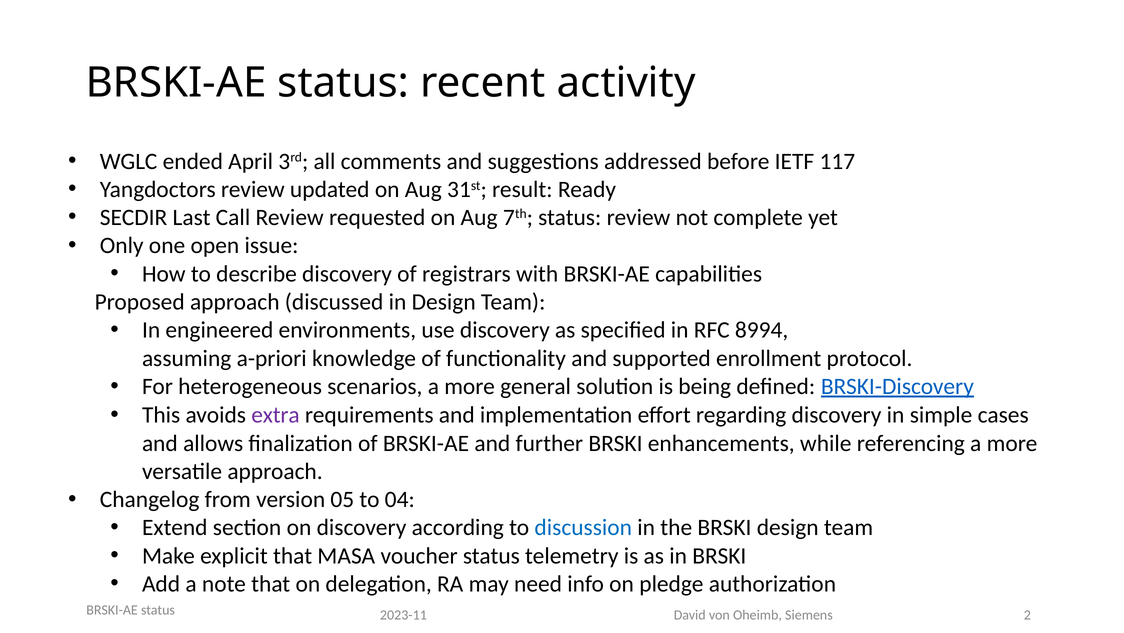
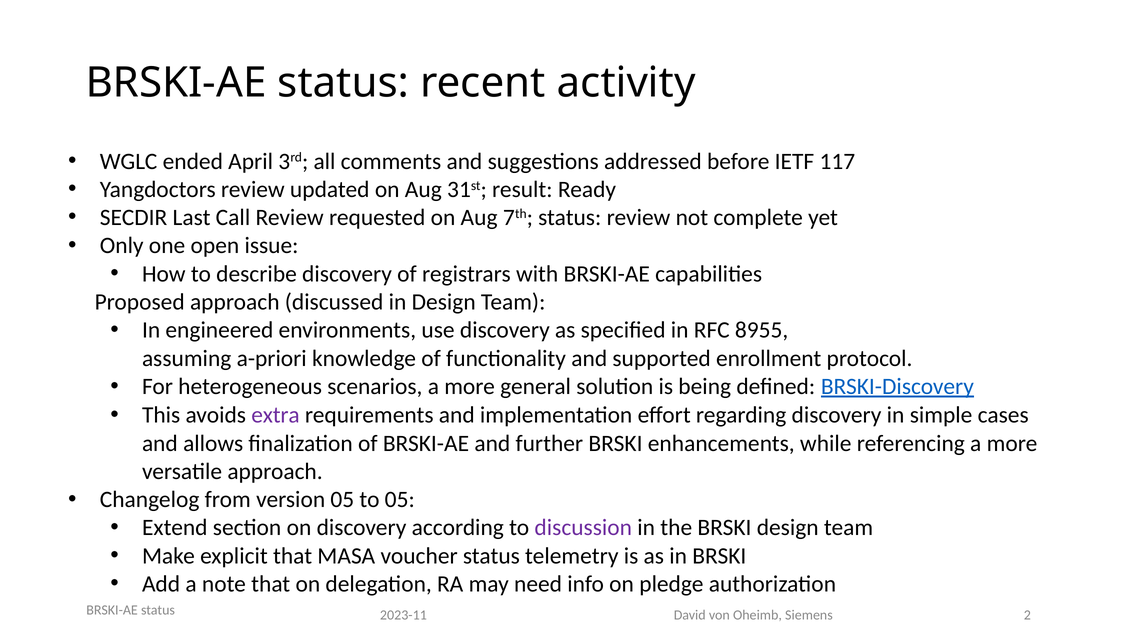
8994: 8994 -> 8955 (762, 330)
to 04: 04 -> 05 (400, 499)
discussion colour: blue -> purple (583, 527)
